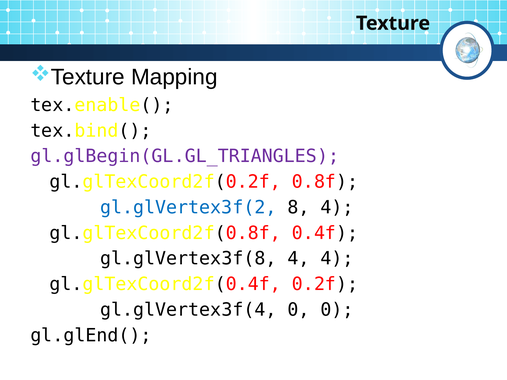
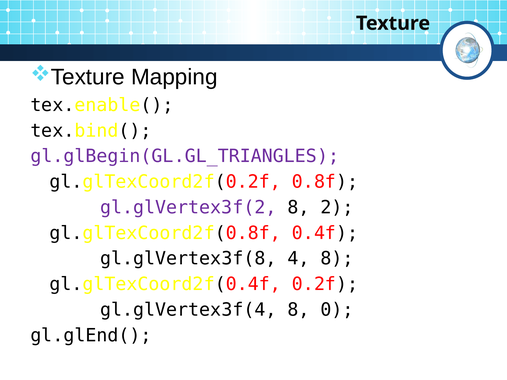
gl.glVertex3f(2 colour: blue -> purple (188, 208)
8 4: 4 -> 2 (337, 208)
4 4: 4 -> 8 (337, 259)
gl.glVertex3f(4 0: 0 -> 8 (298, 310)
